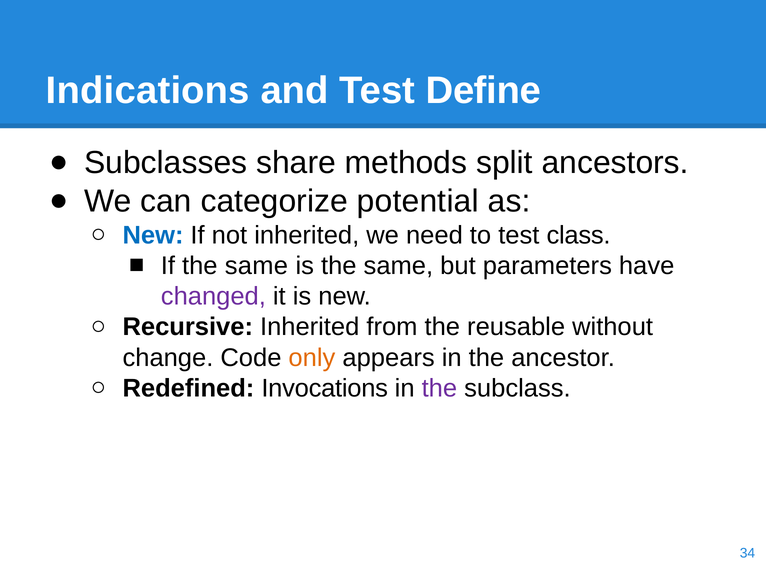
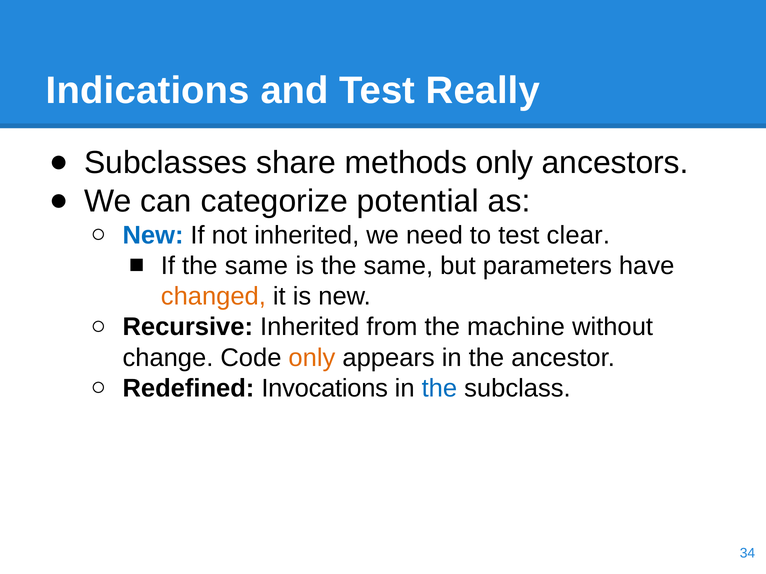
Define: Define -> Really (483, 91)
methods split: split -> only (505, 163)
class: class -> clear (578, 235)
changed colour: purple -> orange (213, 297)
reusable: reusable -> machine (516, 327)
the colour: purple -> blue (439, 389)
